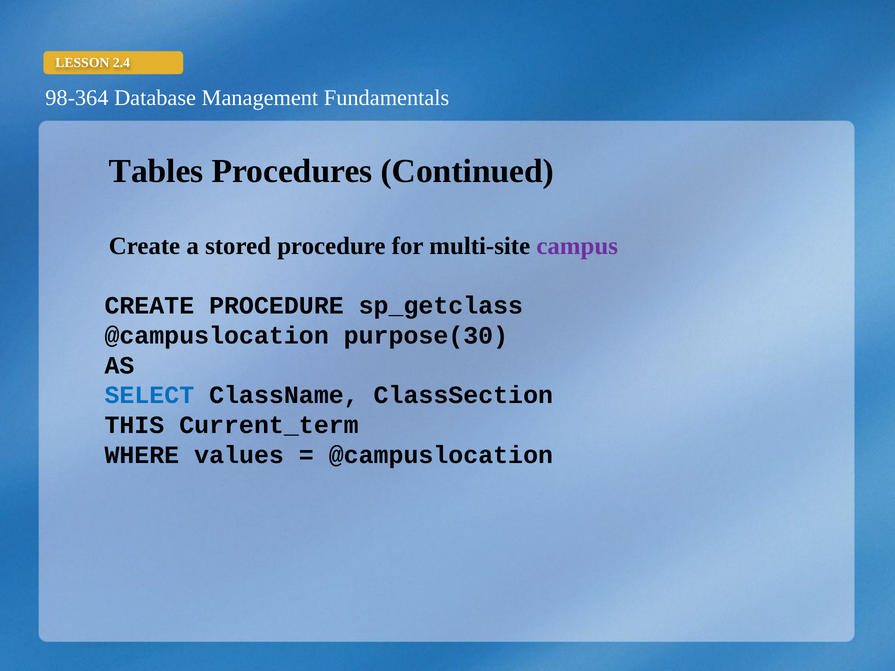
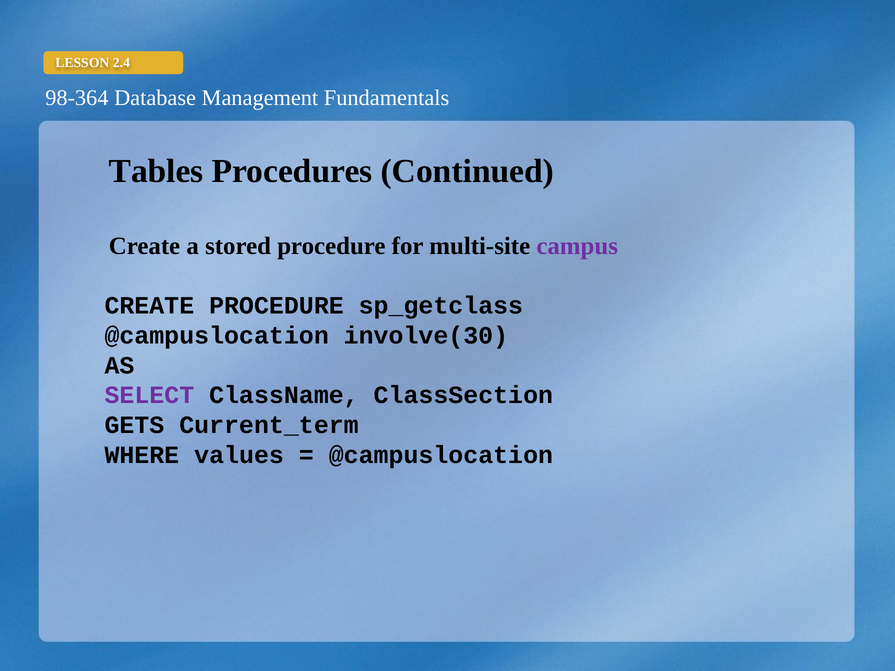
purpose(30: purpose(30 -> involve(30 (426, 336)
SELECT colour: blue -> purple (149, 395)
THIS: THIS -> GETS (134, 425)
